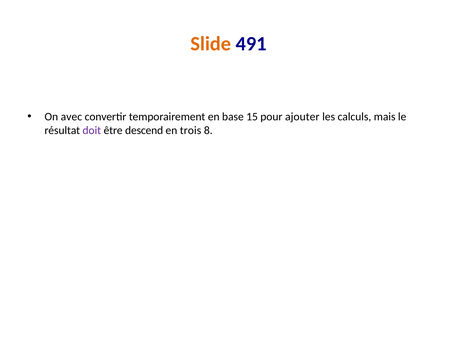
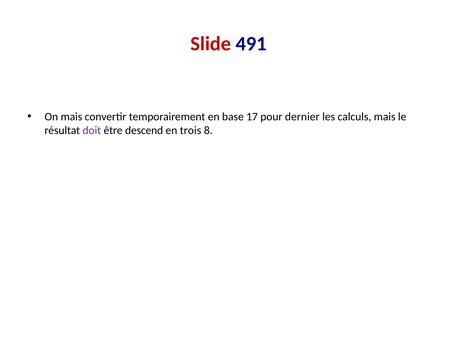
Slide colour: orange -> red (211, 44)
On avec: avec -> mais (71, 117)
15: 15 -> 17 (252, 117)
ajouter: ajouter -> dernier (302, 117)
